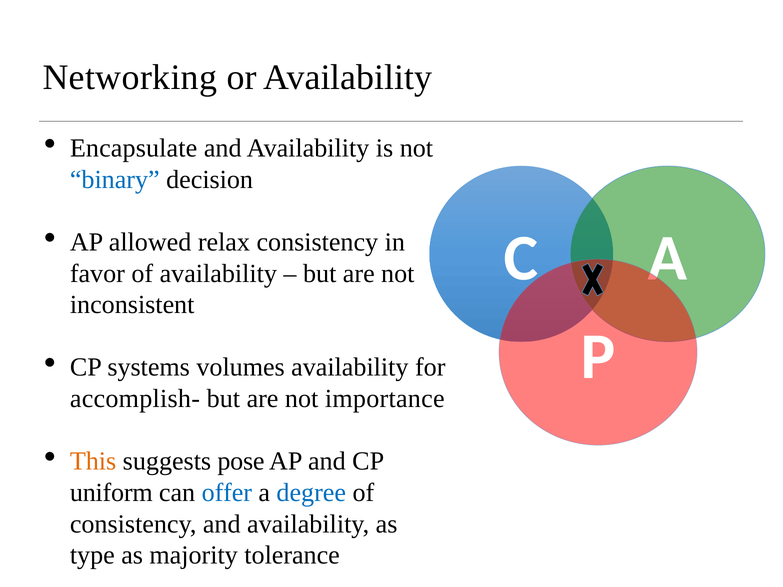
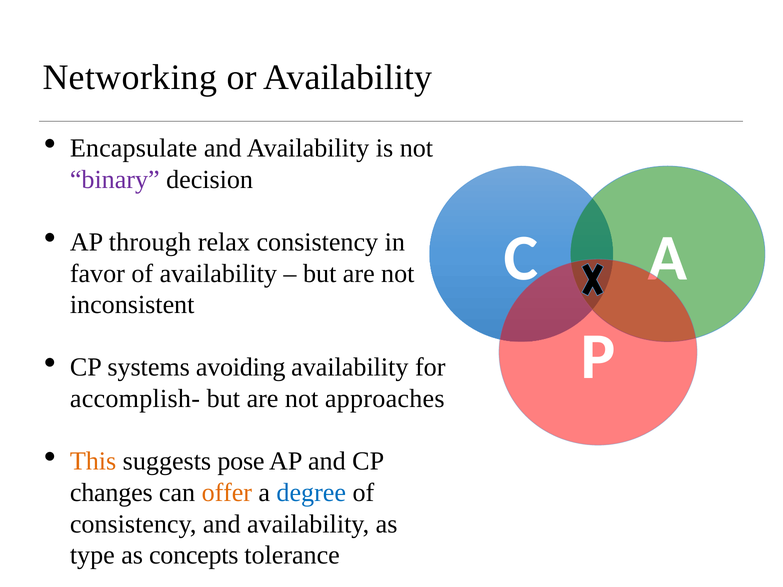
binary colour: blue -> purple (115, 180)
allowed: allowed -> through (150, 242)
volumes: volumes -> avoiding (241, 368)
importance: importance -> approaches (385, 399)
uniform: uniform -> changes (111, 493)
offer colour: blue -> orange (227, 493)
majority: majority -> concepts (194, 555)
